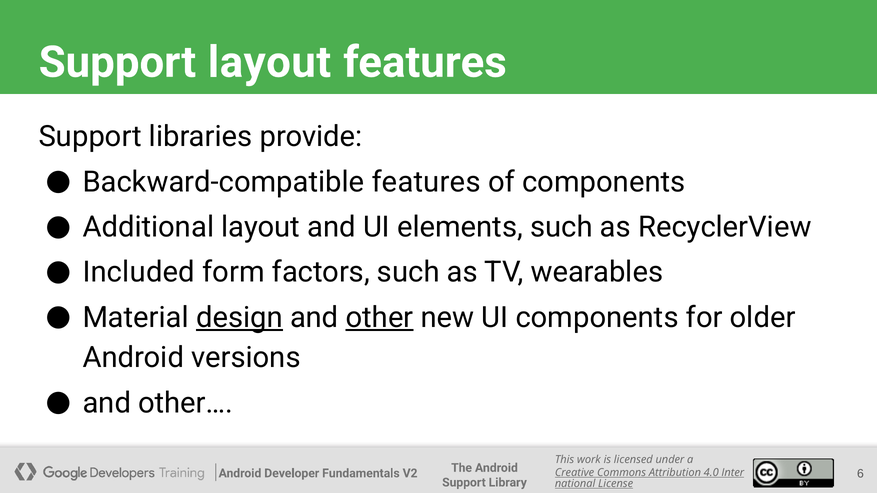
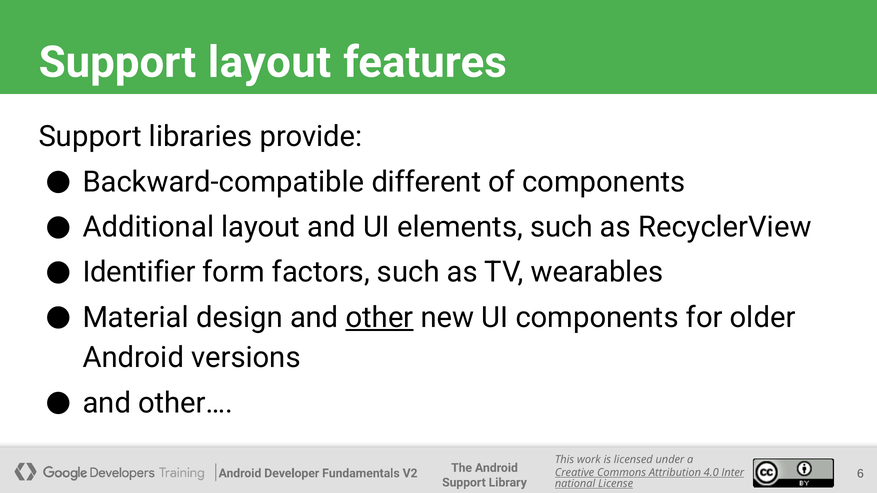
Backward-compatible features: features -> different (426, 182)
Included: Included -> Identifier (139, 272)
design underline: present -> none (239, 318)
